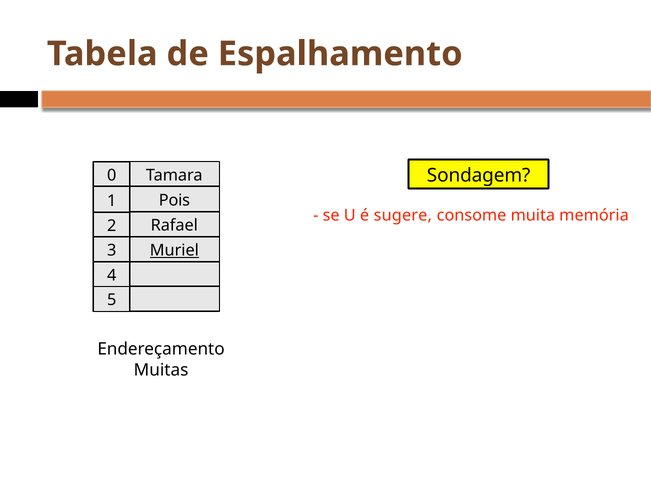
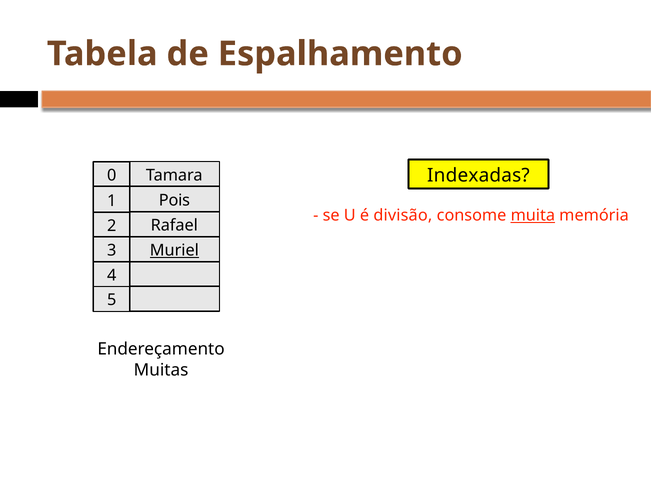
Sondagem: Sondagem -> Indexadas (478, 175)
sugere: sugere -> divisão (403, 216)
muita underline: none -> present (533, 216)
